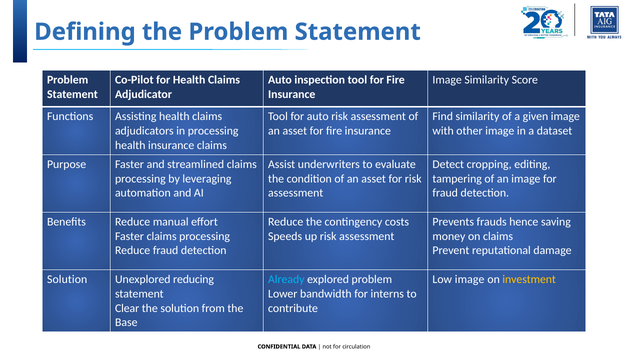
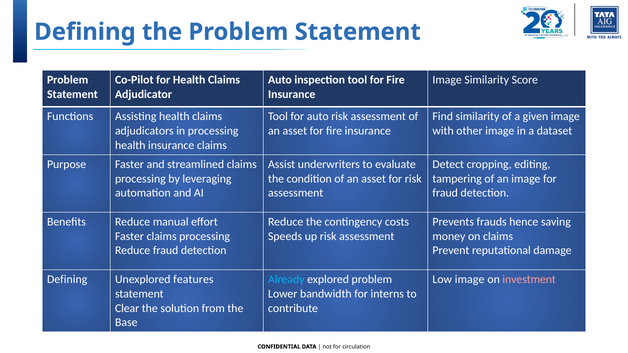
Solution: Solution -> Defining (67, 280)
reducing: reducing -> features (193, 280)
investment colour: yellow -> pink (529, 280)
